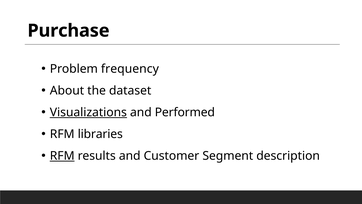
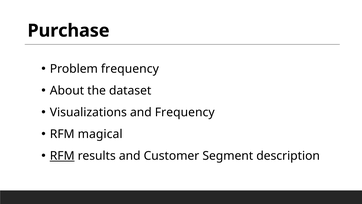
Visualizations underline: present -> none (88, 112)
and Performed: Performed -> Frequency (185, 112)
libraries: libraries -> magical (100, 134)
